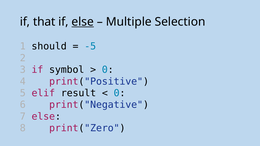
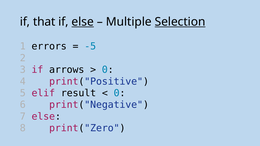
Selection underline: none -> present (180, 22)
should: should -> errors (49, 46)
symbol: symbol -> arrows (67, 70)
